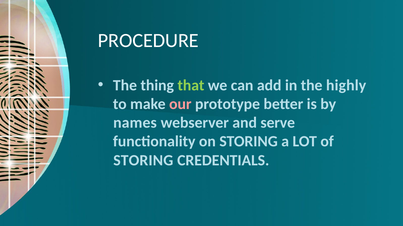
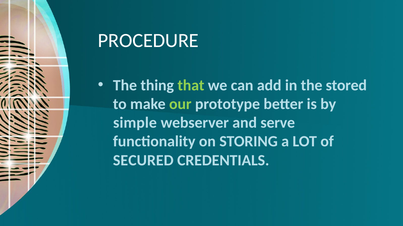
highly: highly -> stored (346, 85)
our colour: pink -> light green (180, 104)
names: names -> simple (135, 123)
STORING: STORING -> SECURED (143, 161)
